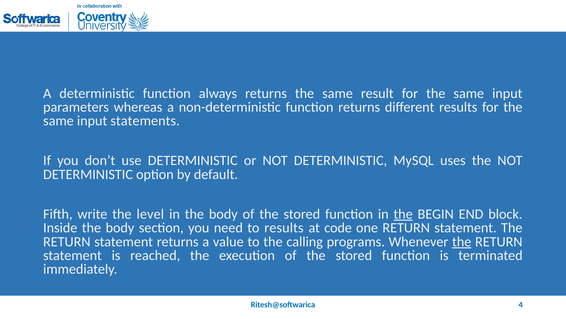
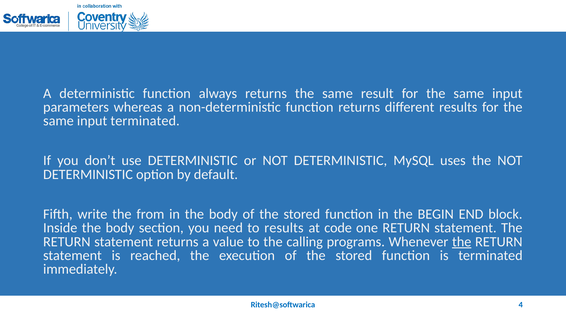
input statements: statements -> terminated (145, 121)
level: level -> from (150, 214)
the underline: present -> none (403, 214)
